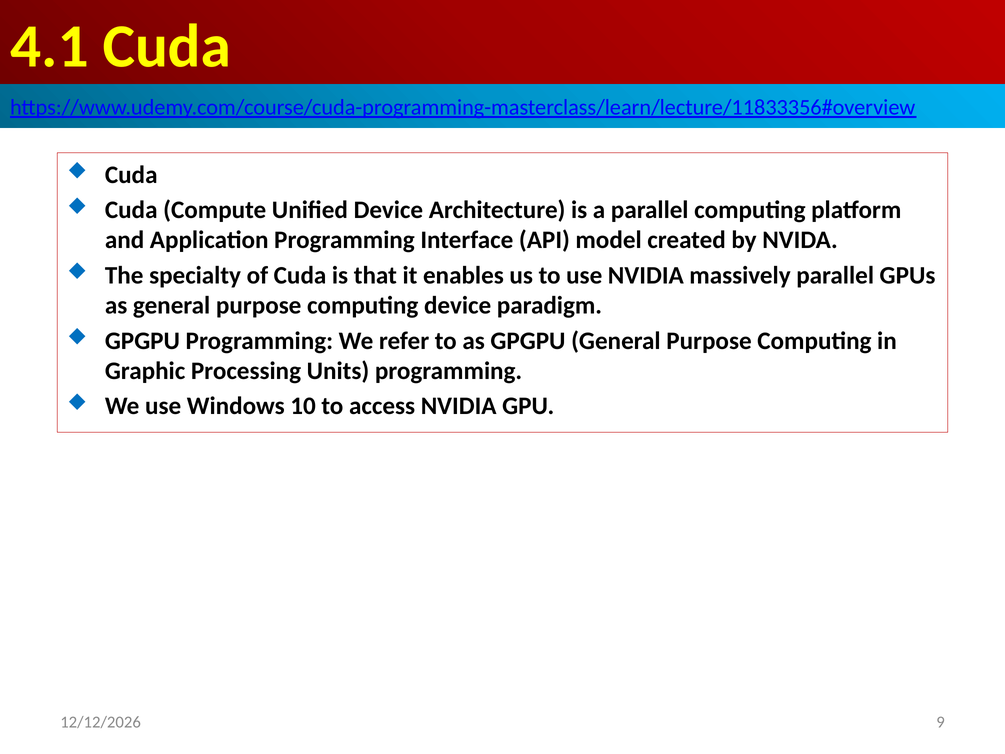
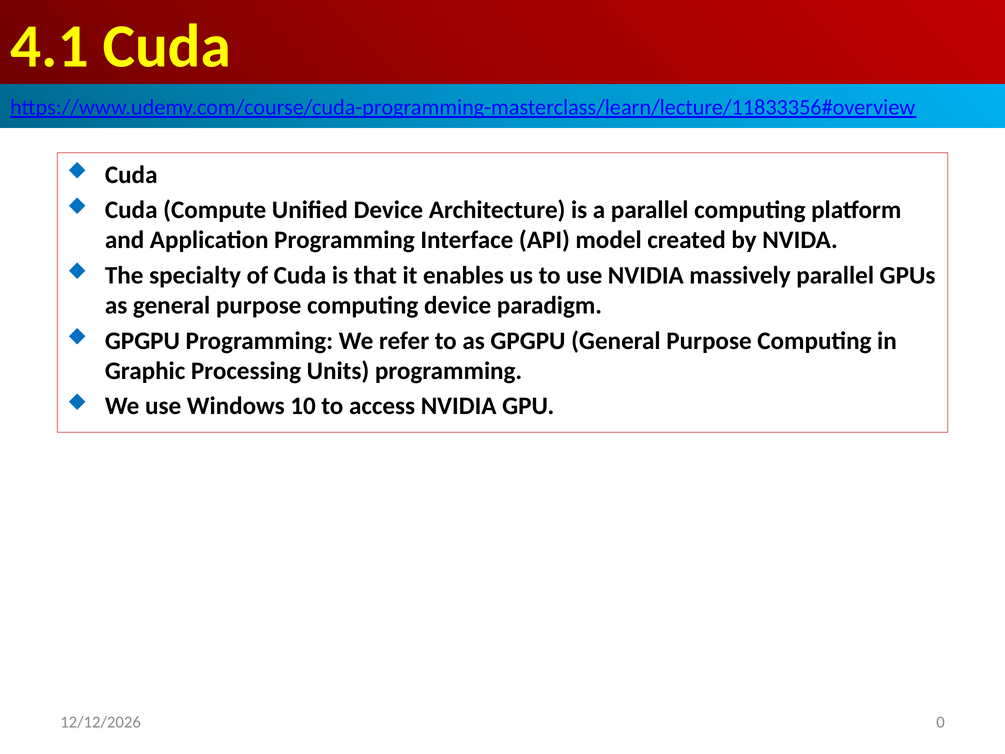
9: 9 -> 0 (941, 722)
